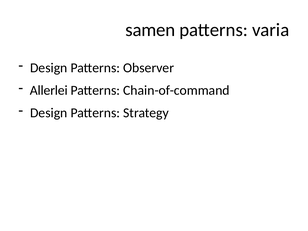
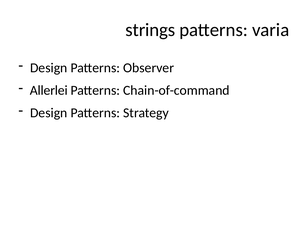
samen: samen -> strings (150, 30)
